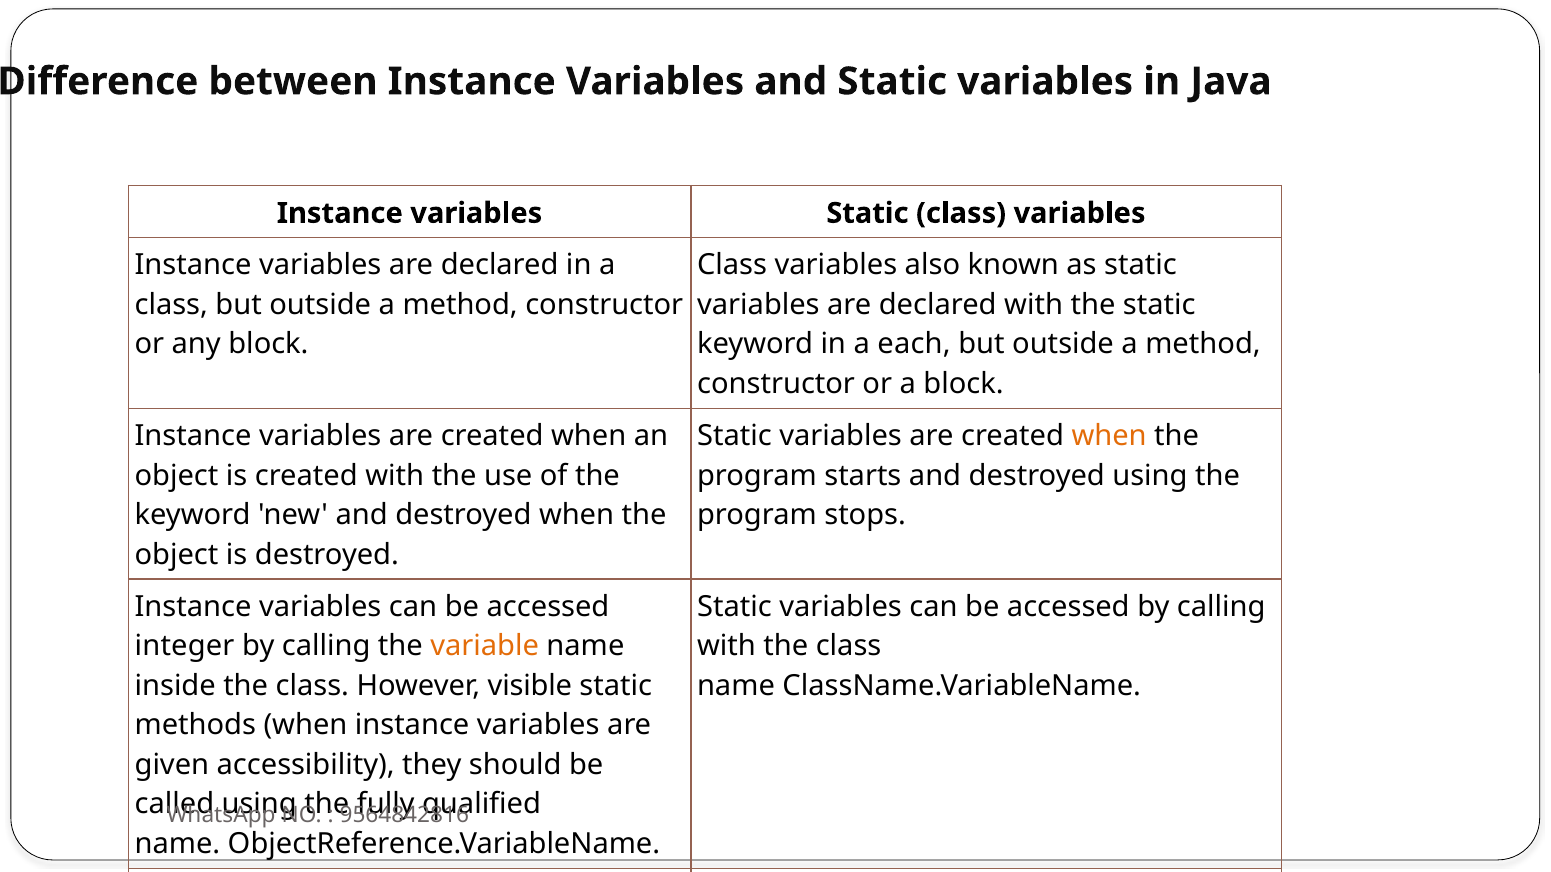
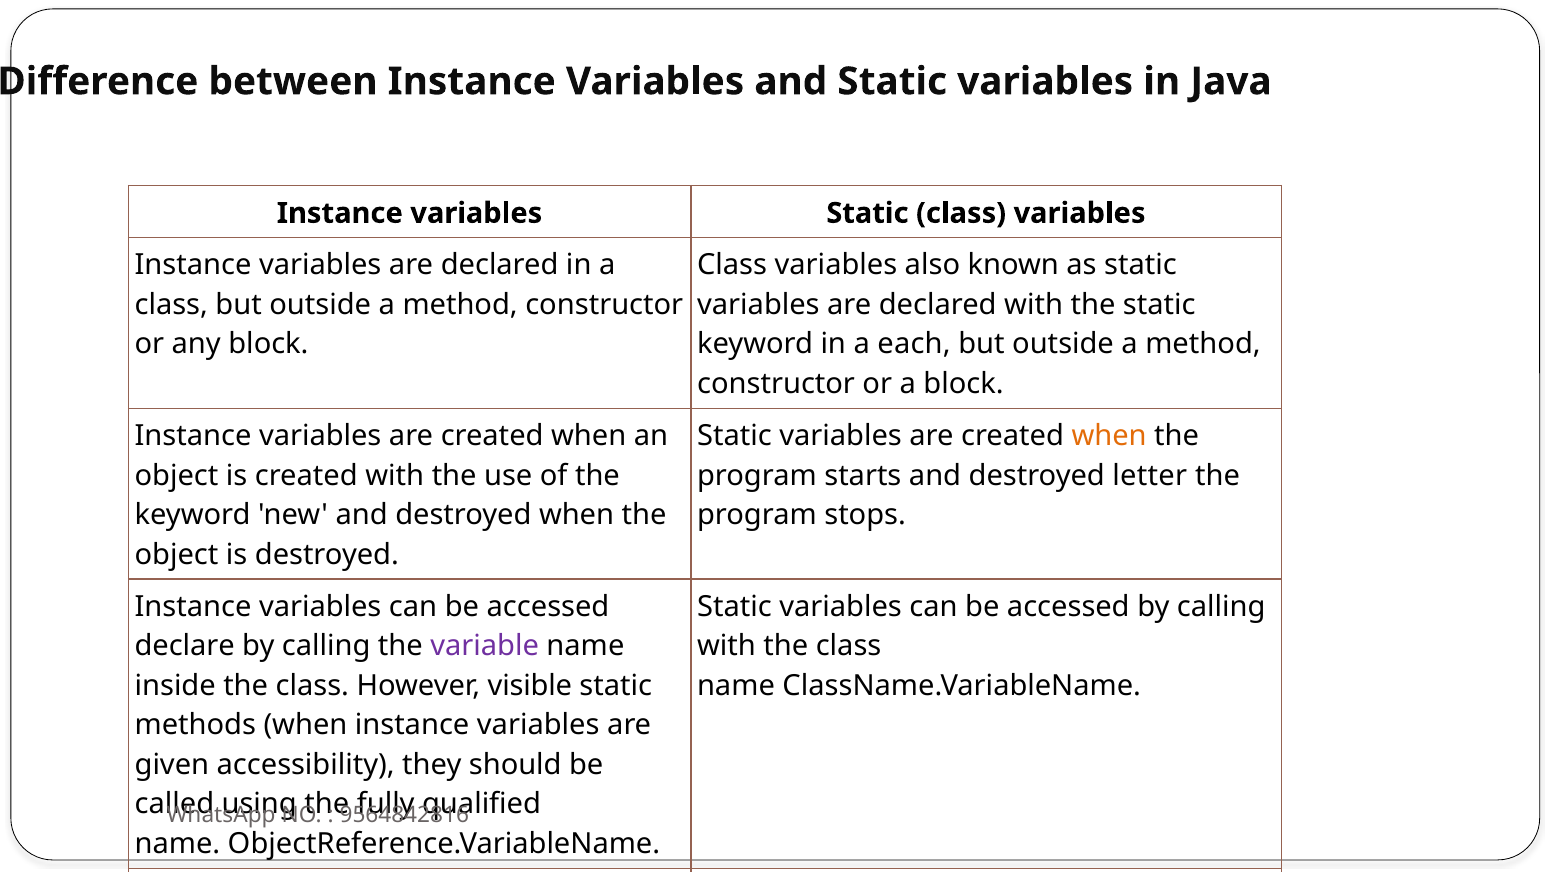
destroyed using: using -> letter (1150, 476)
integer: integer -> declare (185, 646)
variable colour: orange -> purple (485, 646)
